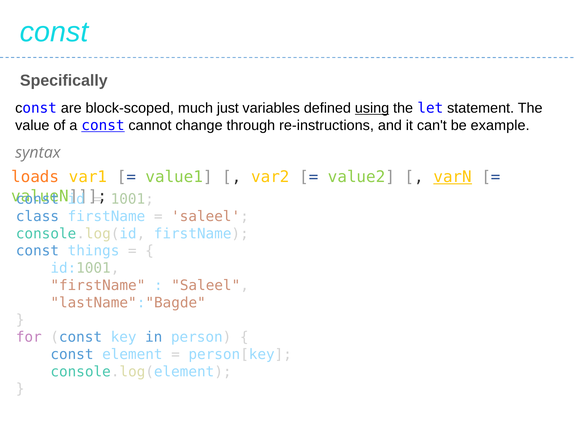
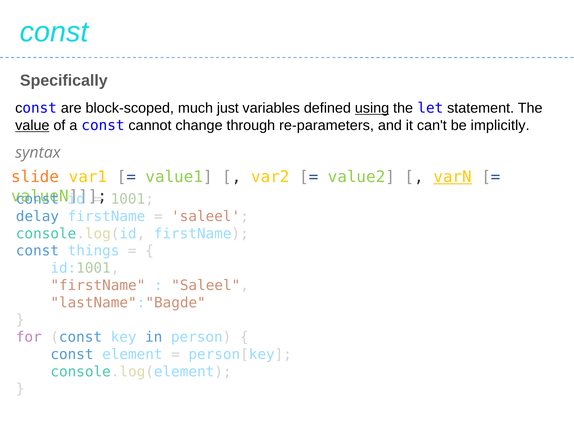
value underline: none -> present (32, 125)
const underline: present -> none (103, 125)
re-instructions: re-instructions -> re-parameters (327, 125)
example: example -> implicitly (500, 125)
loads: loads -> slide (35, 177)
class: class -> delay (37, 216)
